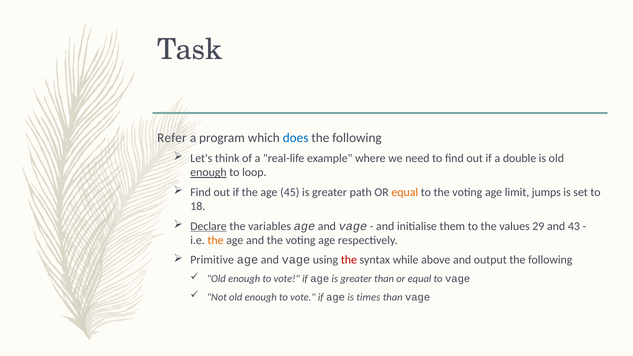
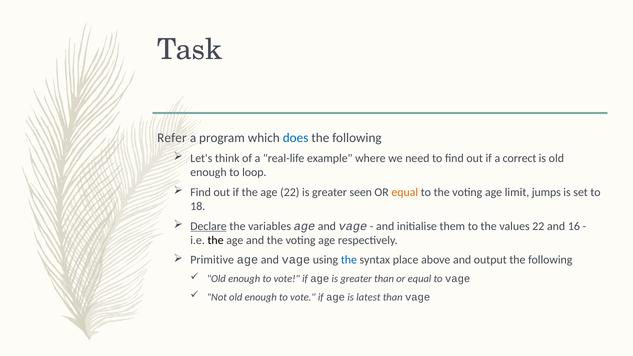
double: double -> correct (520, 158)
enough underline: present -> none (208, 172)
age 45: 45 -> 22 (290, 192)
path: path -> seen (361, 192)
values 29: 29 -> 22 (538, 226)
43: 43 -> 16 (574, 226)
the colour: orange -> black (216, 240)
the colour: red -> blue (349, 260)
while: while -> place (406, 260)
times: times -> latest (368, 297)
